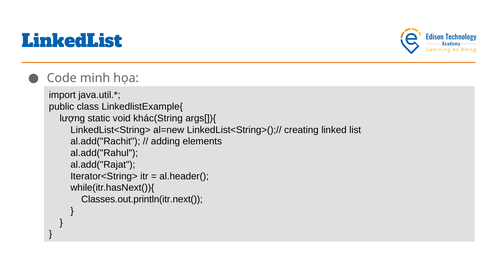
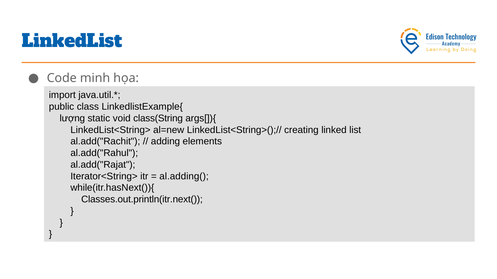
khác(String: khác(String -> class(String (158, 119)
al.header(: al.header( -> al.adding( (184, 177)
